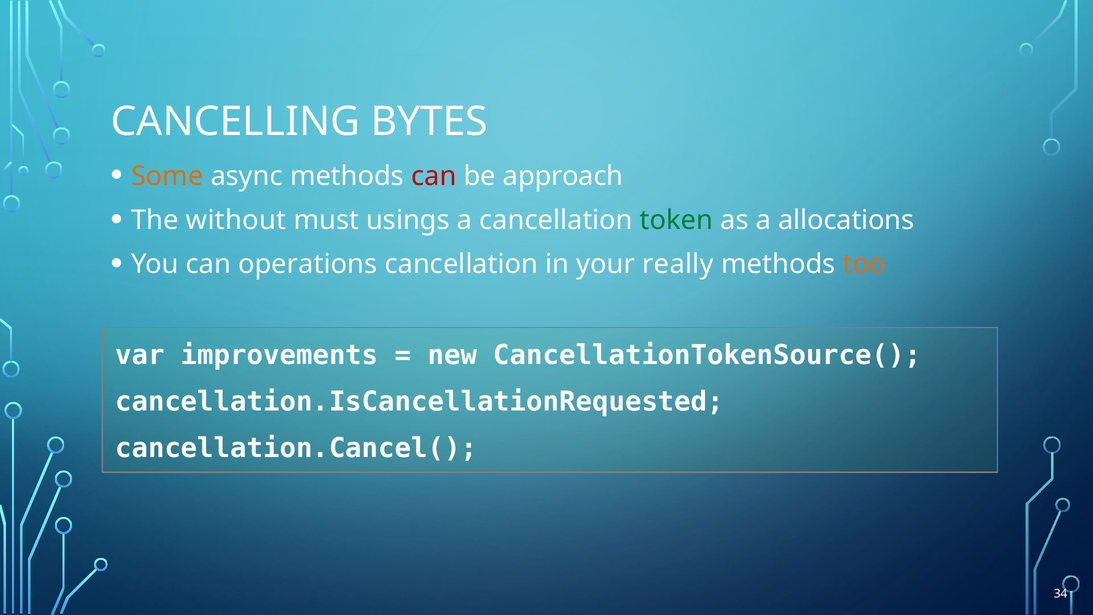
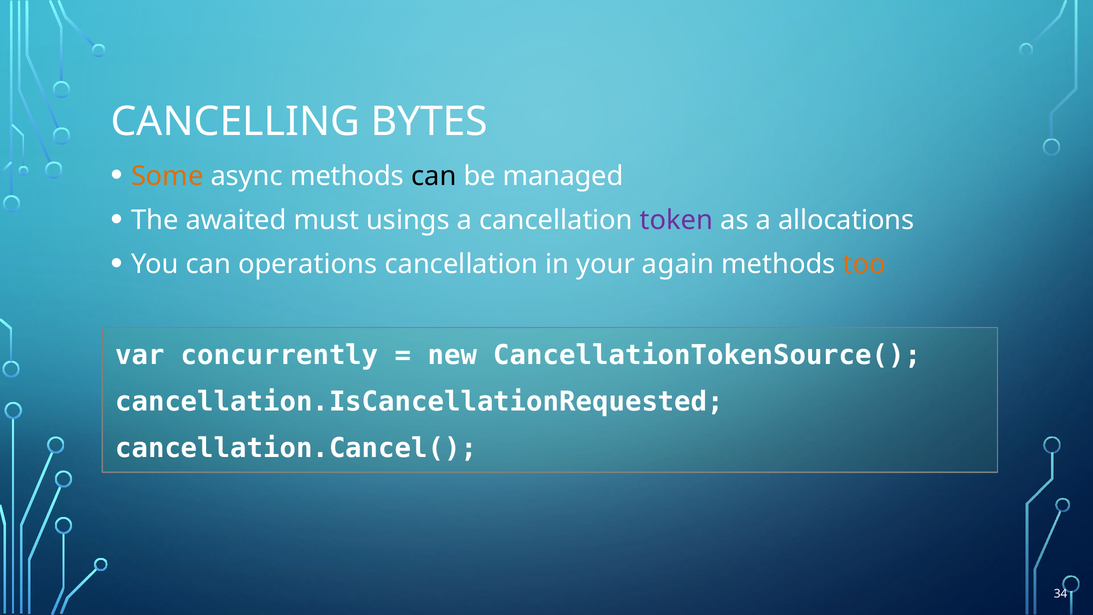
can colour: red -> black (434, 176)
approach: approach -> managed (563, 176)
without: without -> awaited (236, 220)
token colour: green -> purple (677, 220)
really: really -> again (678, 264)
improvements: improvements -> concurrently (280, 355)
